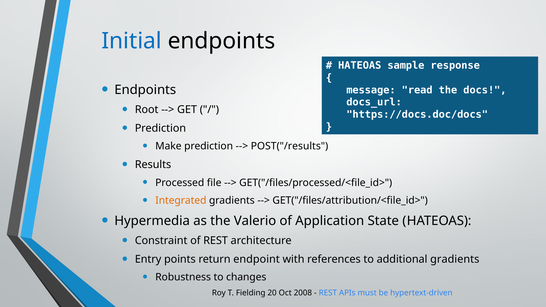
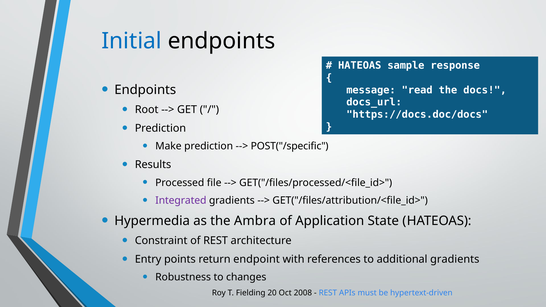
POST("/results: POST("/results -> POST("/specific (290, 146)
Integrated colour: orange -> purple (181, 200)
Valerio: Valerio -> Ambra (255, 221)
